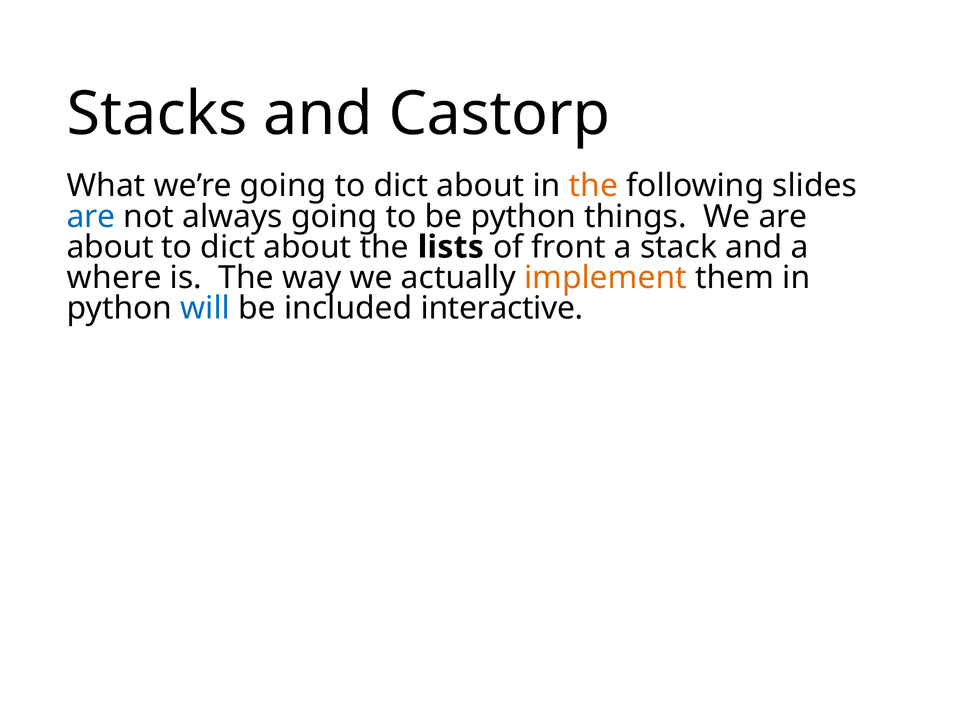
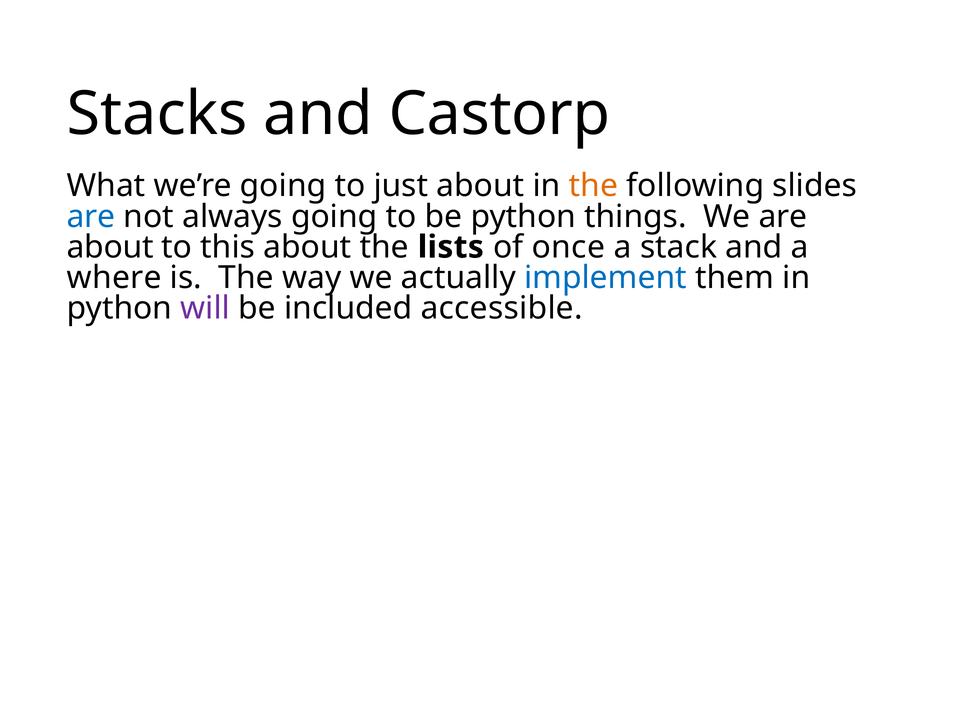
going to dict: dict -> just (401, 186)
dict: dict -> this (228, 247)
front: front -> once (568, 247)
implement colour: orange -> blue (606, 278)
will colour: blue -> purple (205, 308)
interactive: interactive -> accessible (502, 308)
